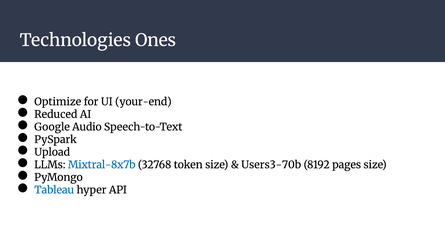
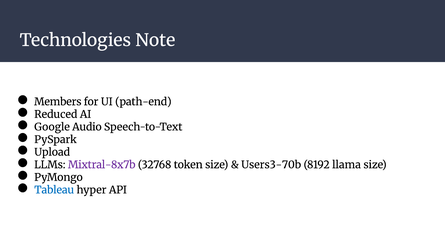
Ones: Ones -> Note (155, 40)
Optimize: Optimize -> Members (58, 102)
your-end: your-end -> path-end (143, 102)
Mixtral-8x7b colour: blue -> purple (102, 165)
pages: pages -> llama (347, 165)
